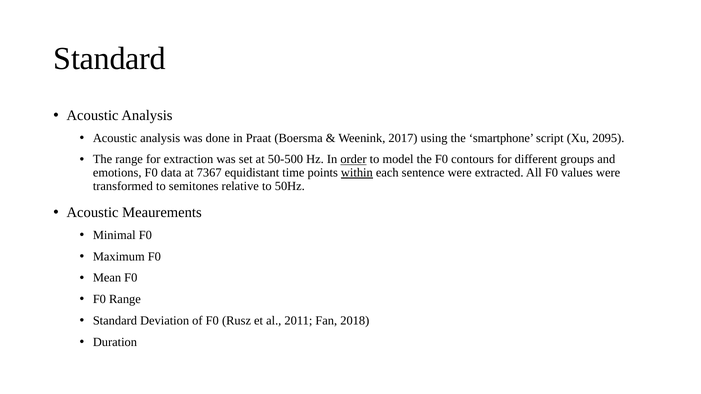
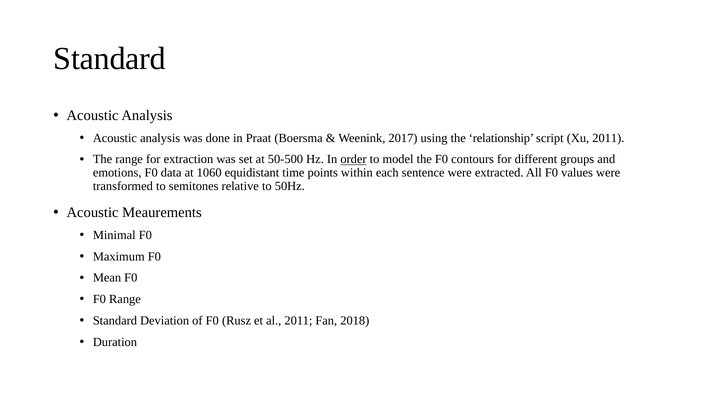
smartphone: smartphone -> relationship (501, 138)
Xu 2095: 2095 -> 2011 (608, 138)
7367: 7367 -> 1060 (209, 173)
within underline: present -> none (357, 173)
